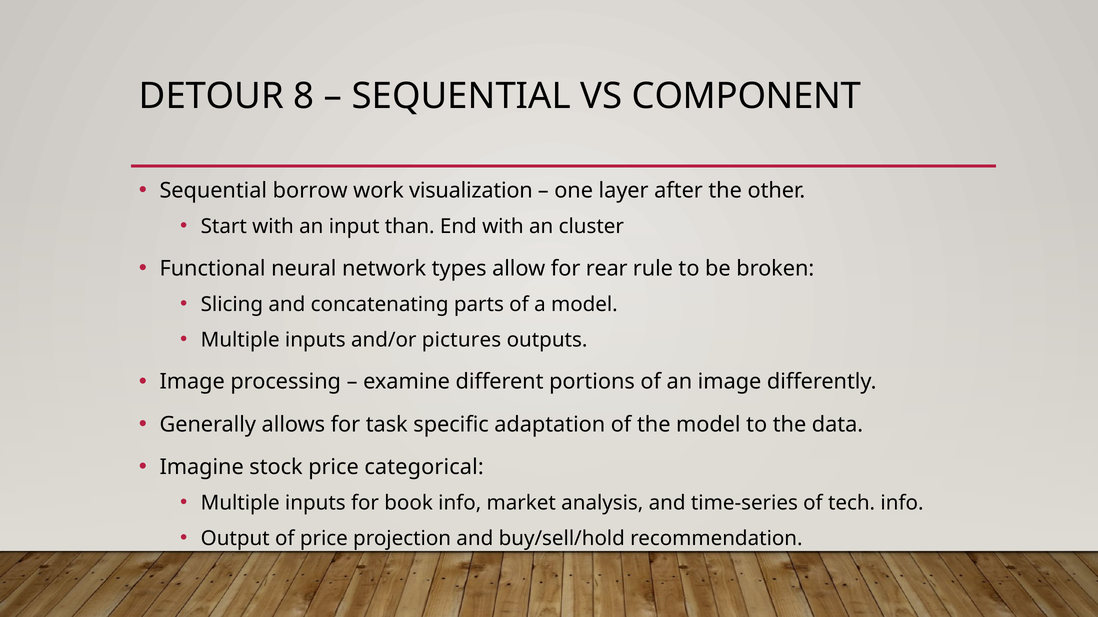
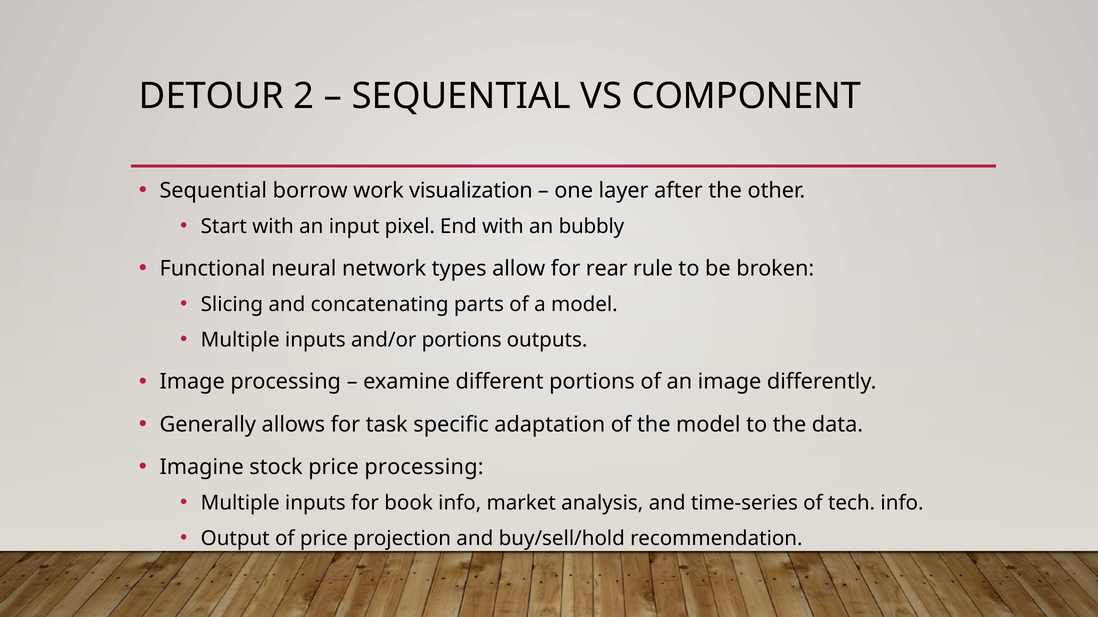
8: 8 -> 2 (304, 96)
than: than -> pixel (410, 227)
cluster: cluster -> bubbly (591, 227)
and/or pictures: pictures -> portions (462, 340)
price categorical: categorical -> processing (424, 468)
